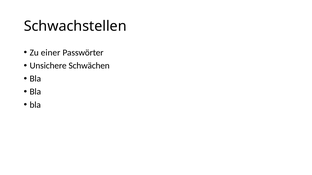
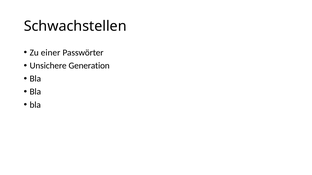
Schwächen: Schwächen -> Generation (89, 66)
